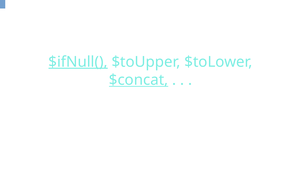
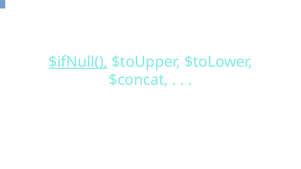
$concat underline: present -> none (139, 80)
